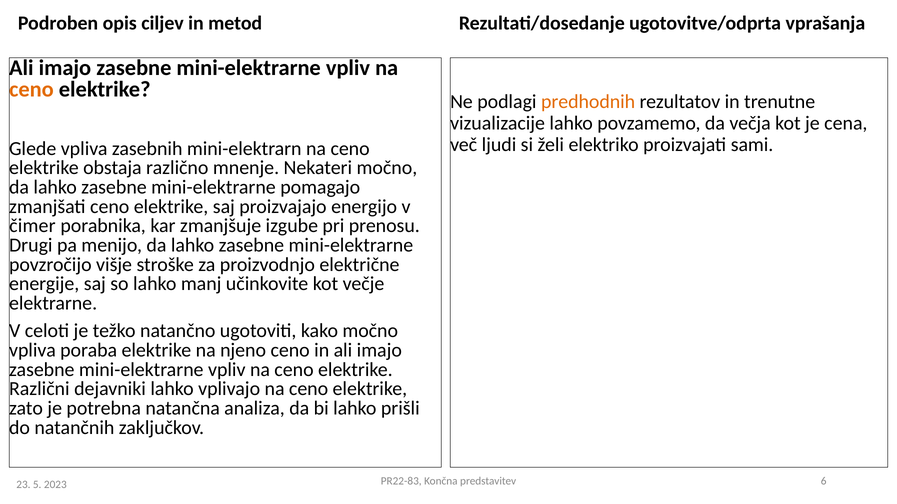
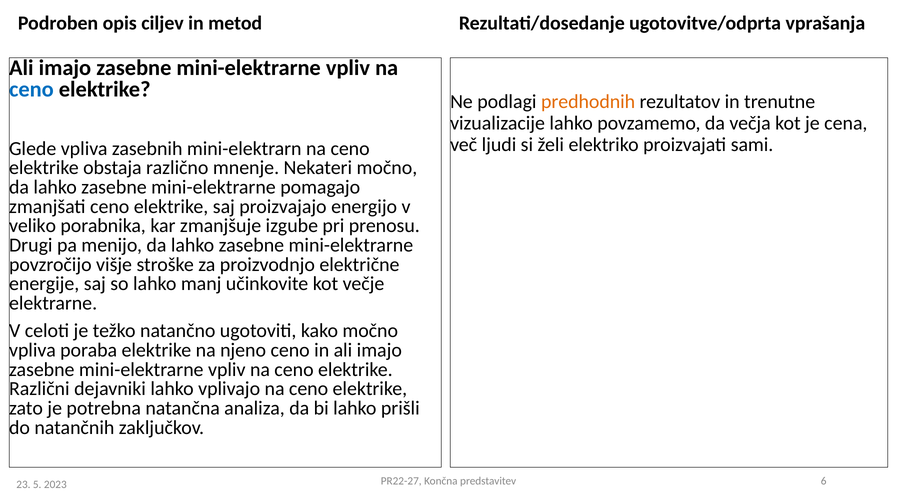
ceno colour: orange -> blue (31, 90)
čimer: čimer -> veliko (33, 226)
PR22-83: PR22-83 -> PR22-27 (401, 482)
